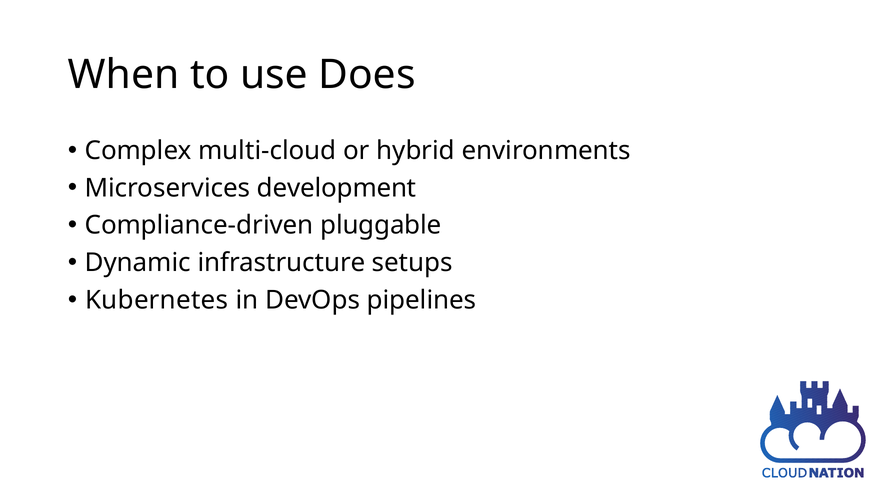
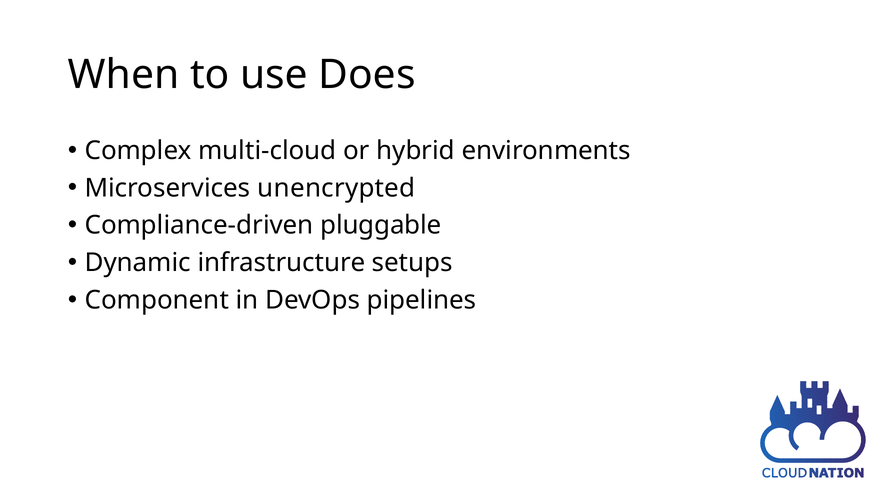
development: development -> unencrypted (336, 188)
Kubernetes: Kubernetes -> Component (157, 300)
